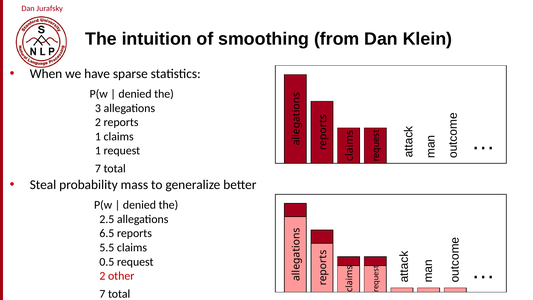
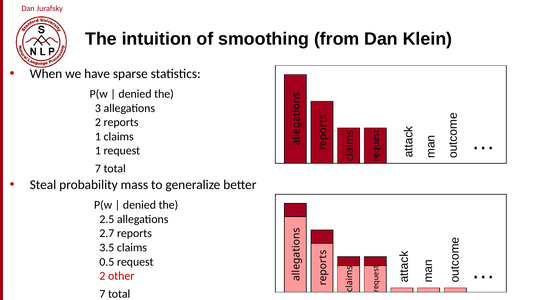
6.5: 6.5 -> 2.7 (107, 233)
5.5: 5.5 -> 3.5 (107, 247)
